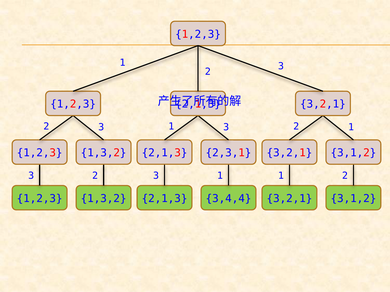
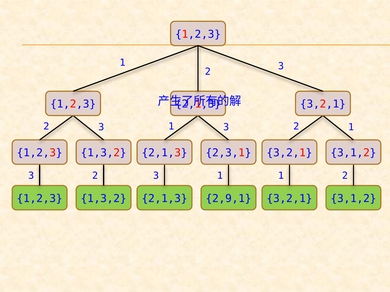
3,4,4: 3,4,4 -> 2,9,1 (229, 199)
